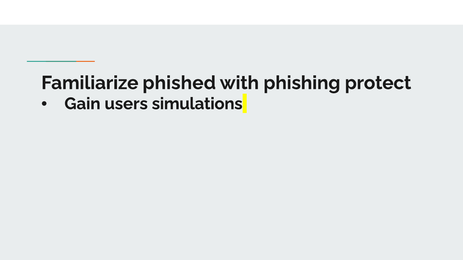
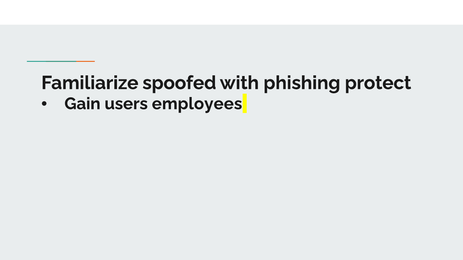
phished: phished -> spoofed (179, 83)
simulations: simulations -> employees (197, 104)
